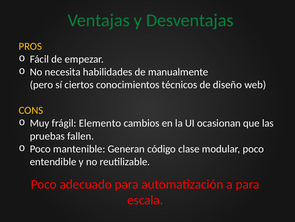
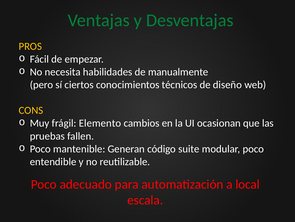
clase: clase -> suite (189, 148)
a para: para -> local (248, 184)
